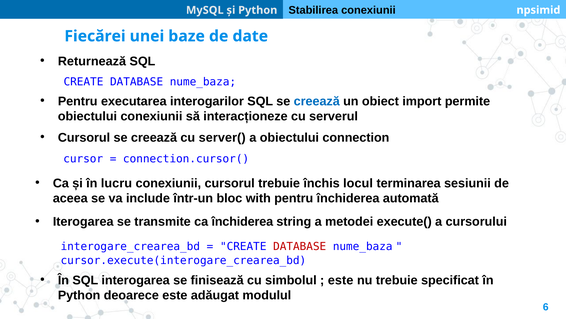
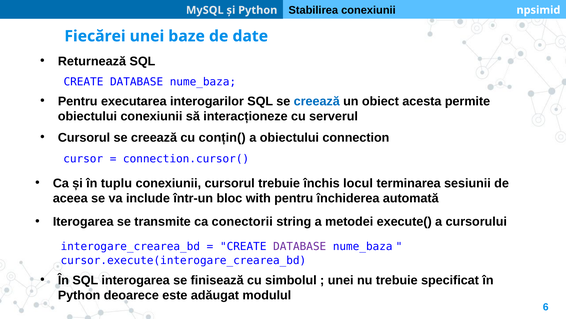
import: import -> acesta (422, 101)
server(: server( -> conțin( (222, 137)
lucru: lucru -> tuplu (116, 183)
ca închiderea: închiderea -> conectorii (242, 221)
DATABASE colour: red -> purple (300, 246)
este: este -> unei (341, 280)
